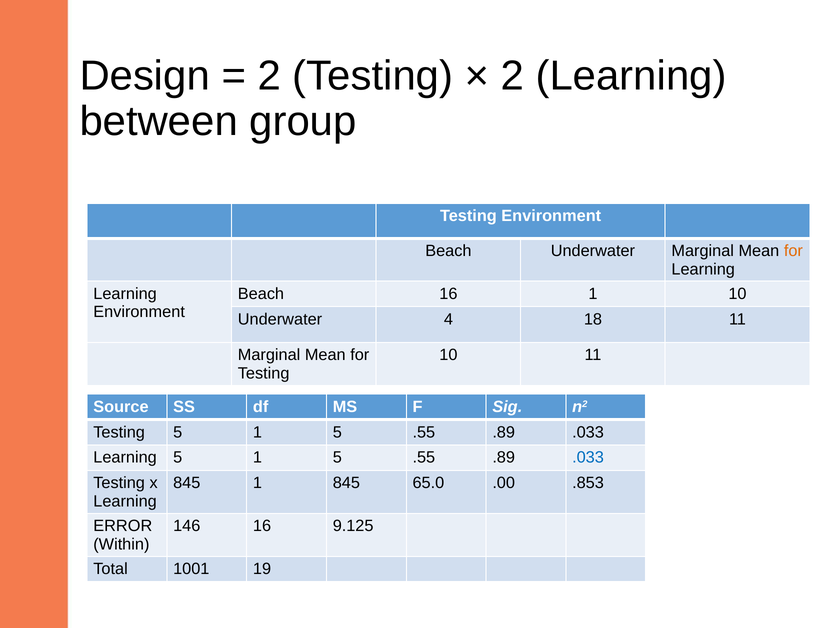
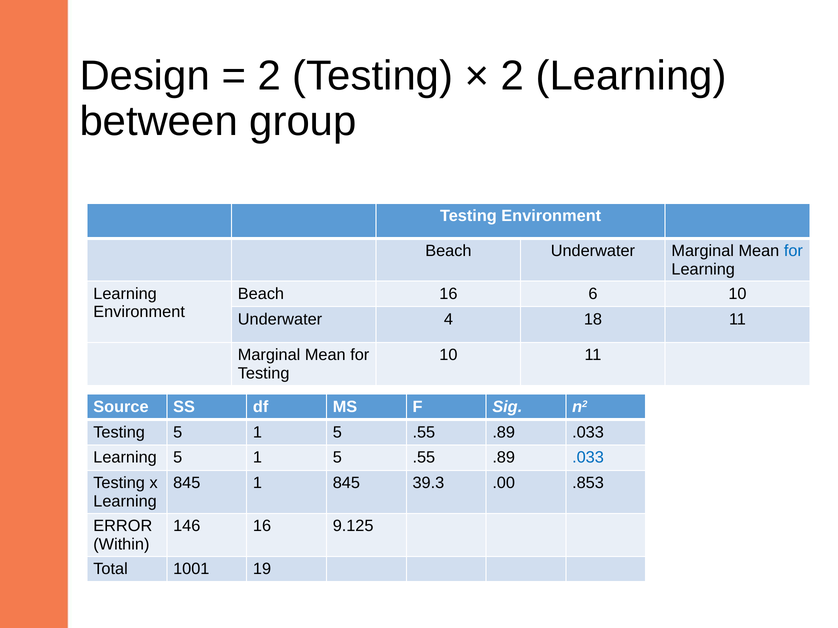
for colour: orange -> blue (793, 251)
16 1: 1 -> 6 (593, 294)
65.0: 65.0 -> 39.3 (428, 483)
